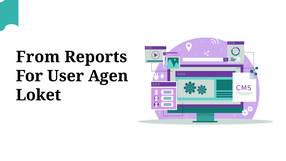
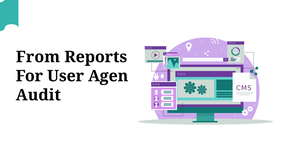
Loket: Loket -> Audit (38, 95)
